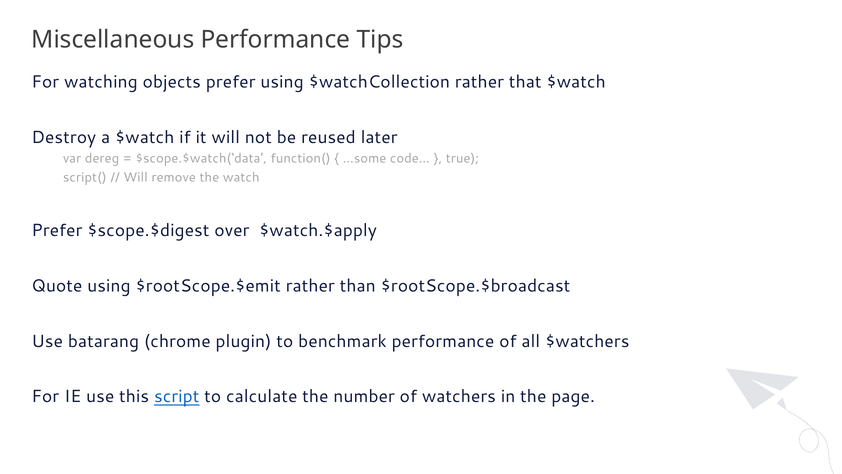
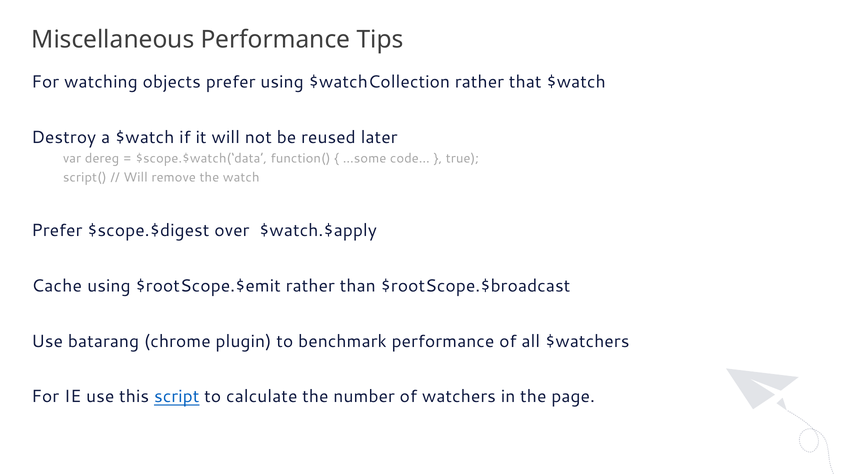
Quote: Quote -> Cache (57, 286)
